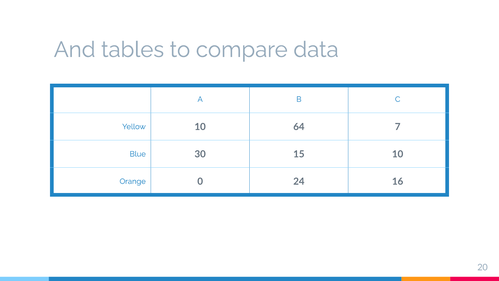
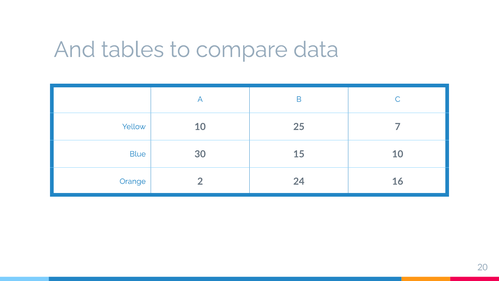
64: 64 -> 25 (299, 127)
0: 0 -> 2 (200, 182)
